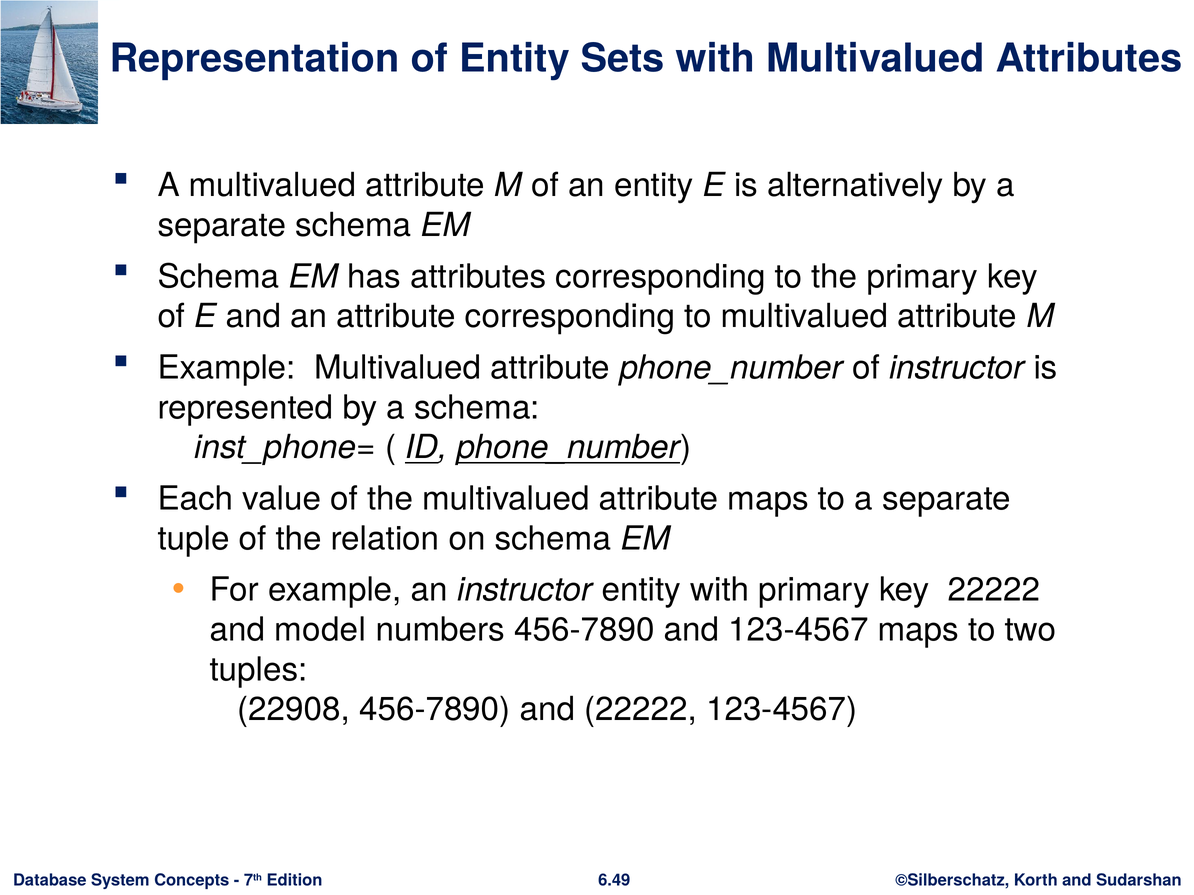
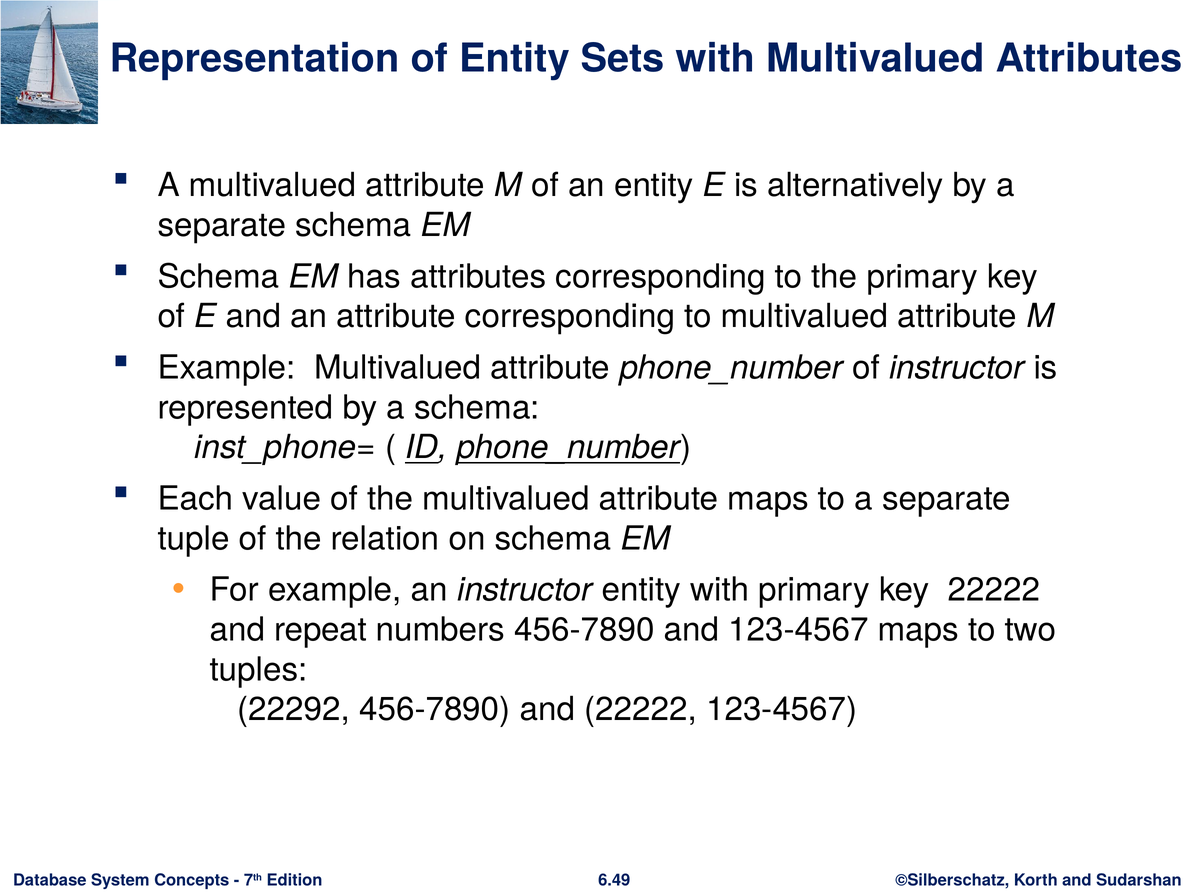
model: model -> repeat (321, 630)
22908: 22908 -> 22292 (294, 710)
